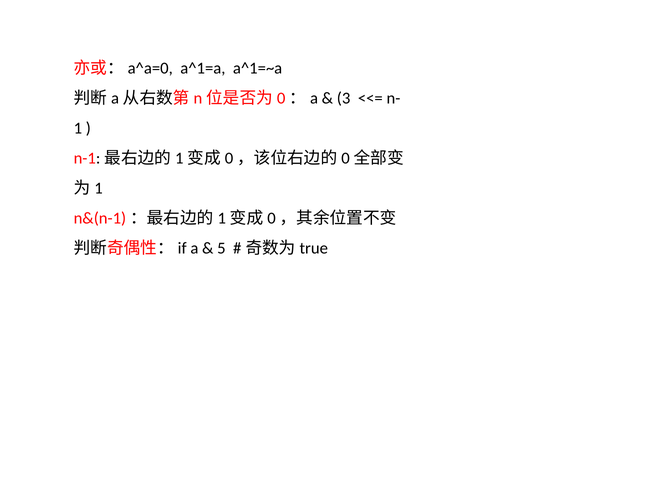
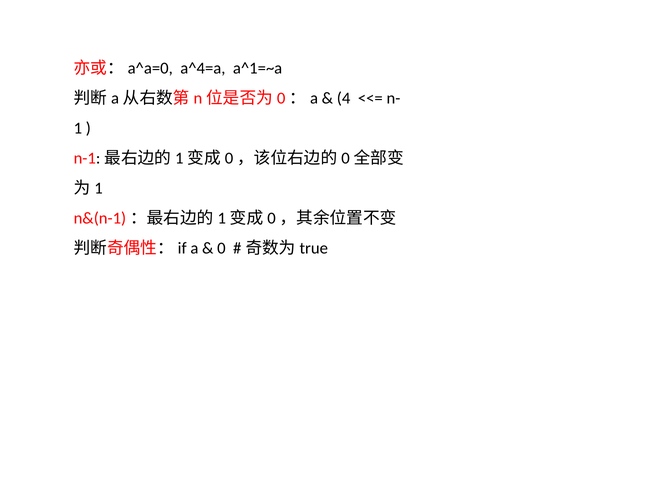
a^1=a: a^1=a -> a^4=a (203, 68)
3: 3 -> 4 (344, 98)
5: 5 -> 0 (221, 248)
